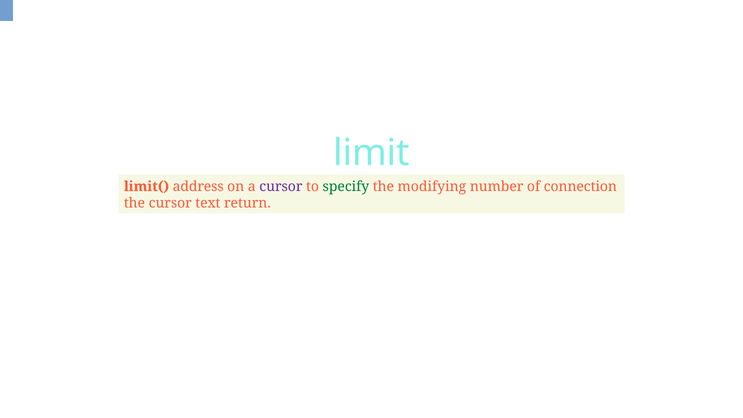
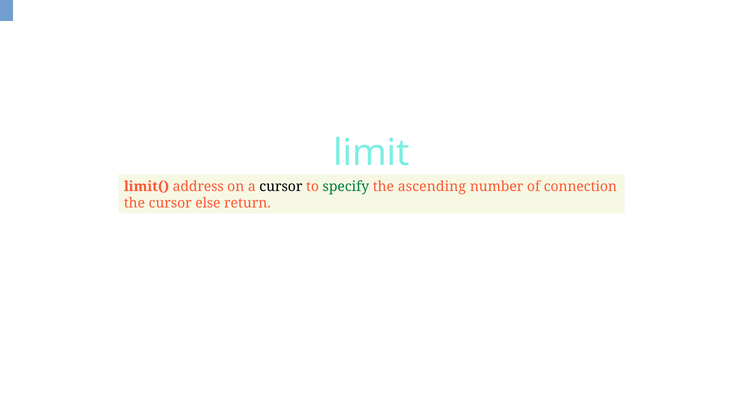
cursor colour: purple -> black (281, 186)
modifying: modifying -> ascending (432, 186)
text: text -> else (208, 203)
